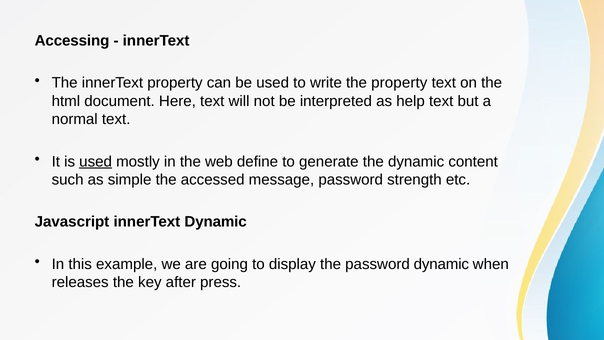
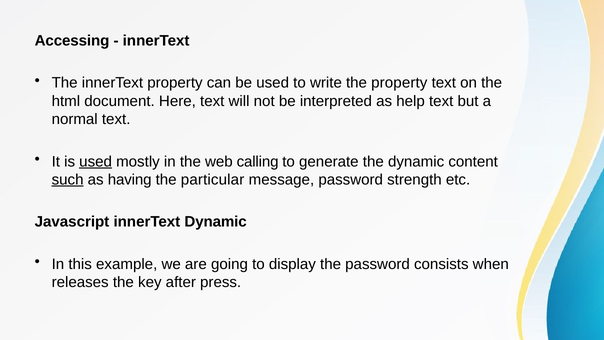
define: define -> calling (258, 161)
such underline: none -> present (68, 180)
simple: simple -> having (130, 180)
accessed: accessed -> particular (213, 180)
password dynamic: dynamic -> consists (441, 264)
